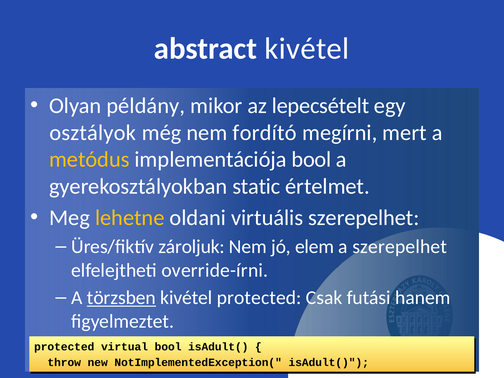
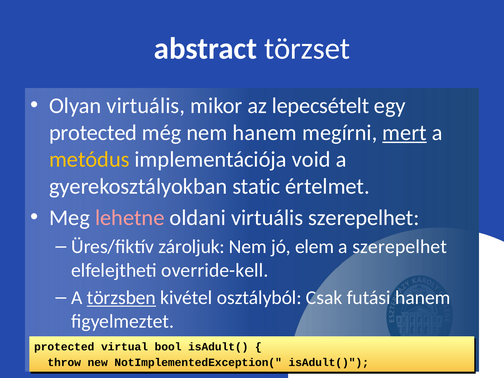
abstract kivétel: kivétel -> törzset (307, 49)
Olyan példány: példány -> virtuális (146, 106)
osztályok: osztályok -> protected (93, 133)
nem fordító: fordító -> hanem (265, 133)
mert underline: none -> present (404, 133)
implementációja bool: bool -> void (311, 160)
lehetne colour: yellow -> pink (130, 218)
override-írni: override-írni -> override-kell (215, 270)
kivétel protected: protected -> osztályból (259, 298)
